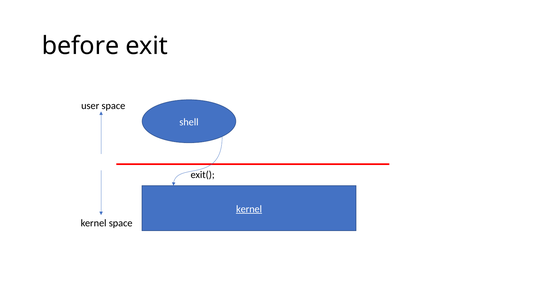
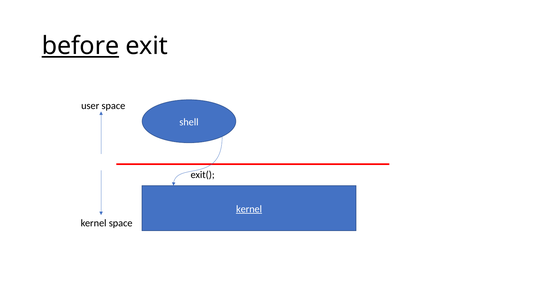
before underline: none -> present (80, 46)
